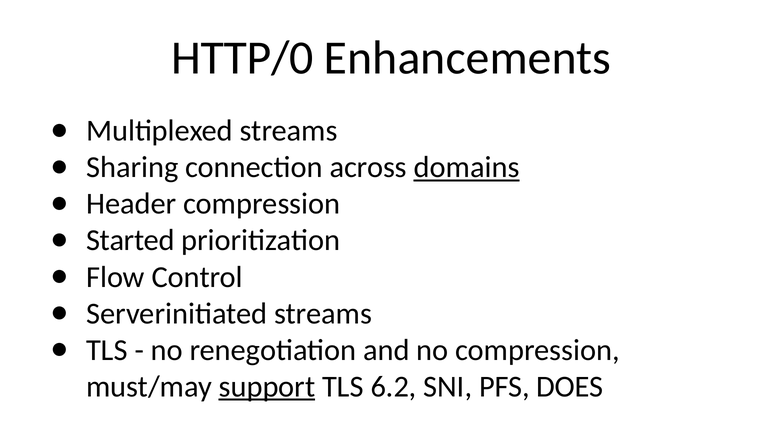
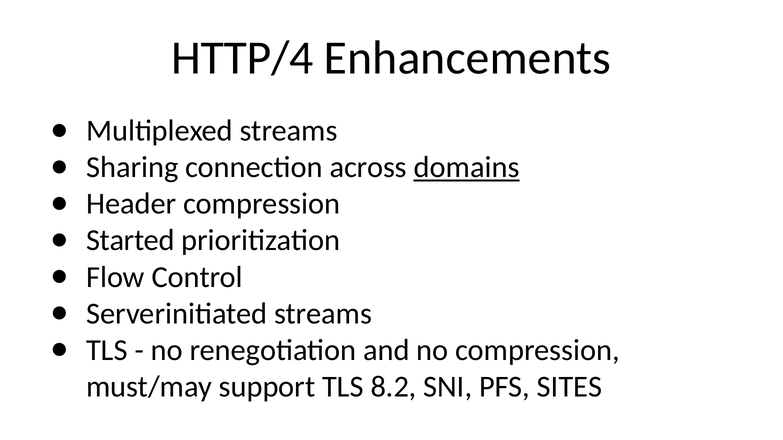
HTTP/0: HTTP/0 -> HTTP/4 (242, 58)
support underline: present -> none (267, 387)
6.2: 6.2 -> 8.2 (394, 387)
DOES: DOES -> SITES (570, 387)
